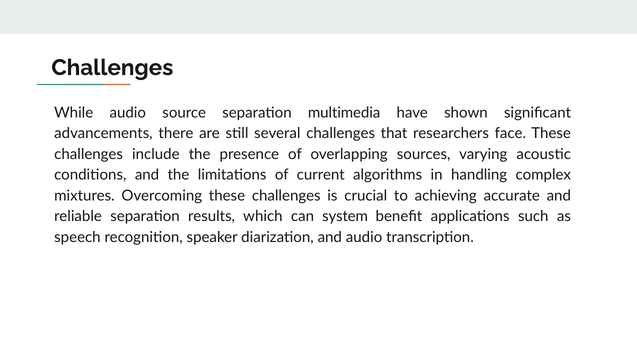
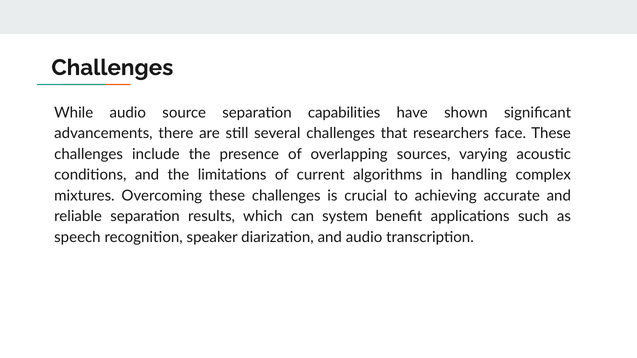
multimedia: multimedia -> capabilities (344, 113)
